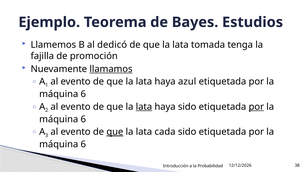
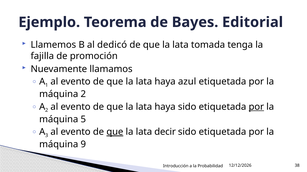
Estudios: Estudios -> Editorial (253, 22)
llamamos underline: present -> none (111, 69)
6: 6 -> 2 (83, 95)
lata underline: present -> none (144, 107)
6: 6 -> 5 (83, 120)
cada: cada -> decir (165, 132)
6: 6 -> 9 (83, 145)
